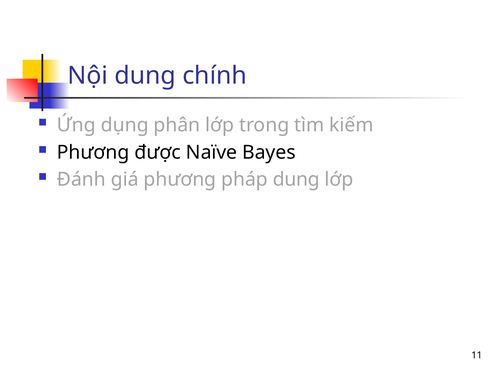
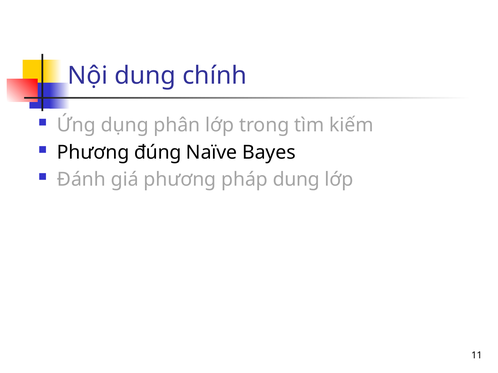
được: được -> đúng (158, 152)
